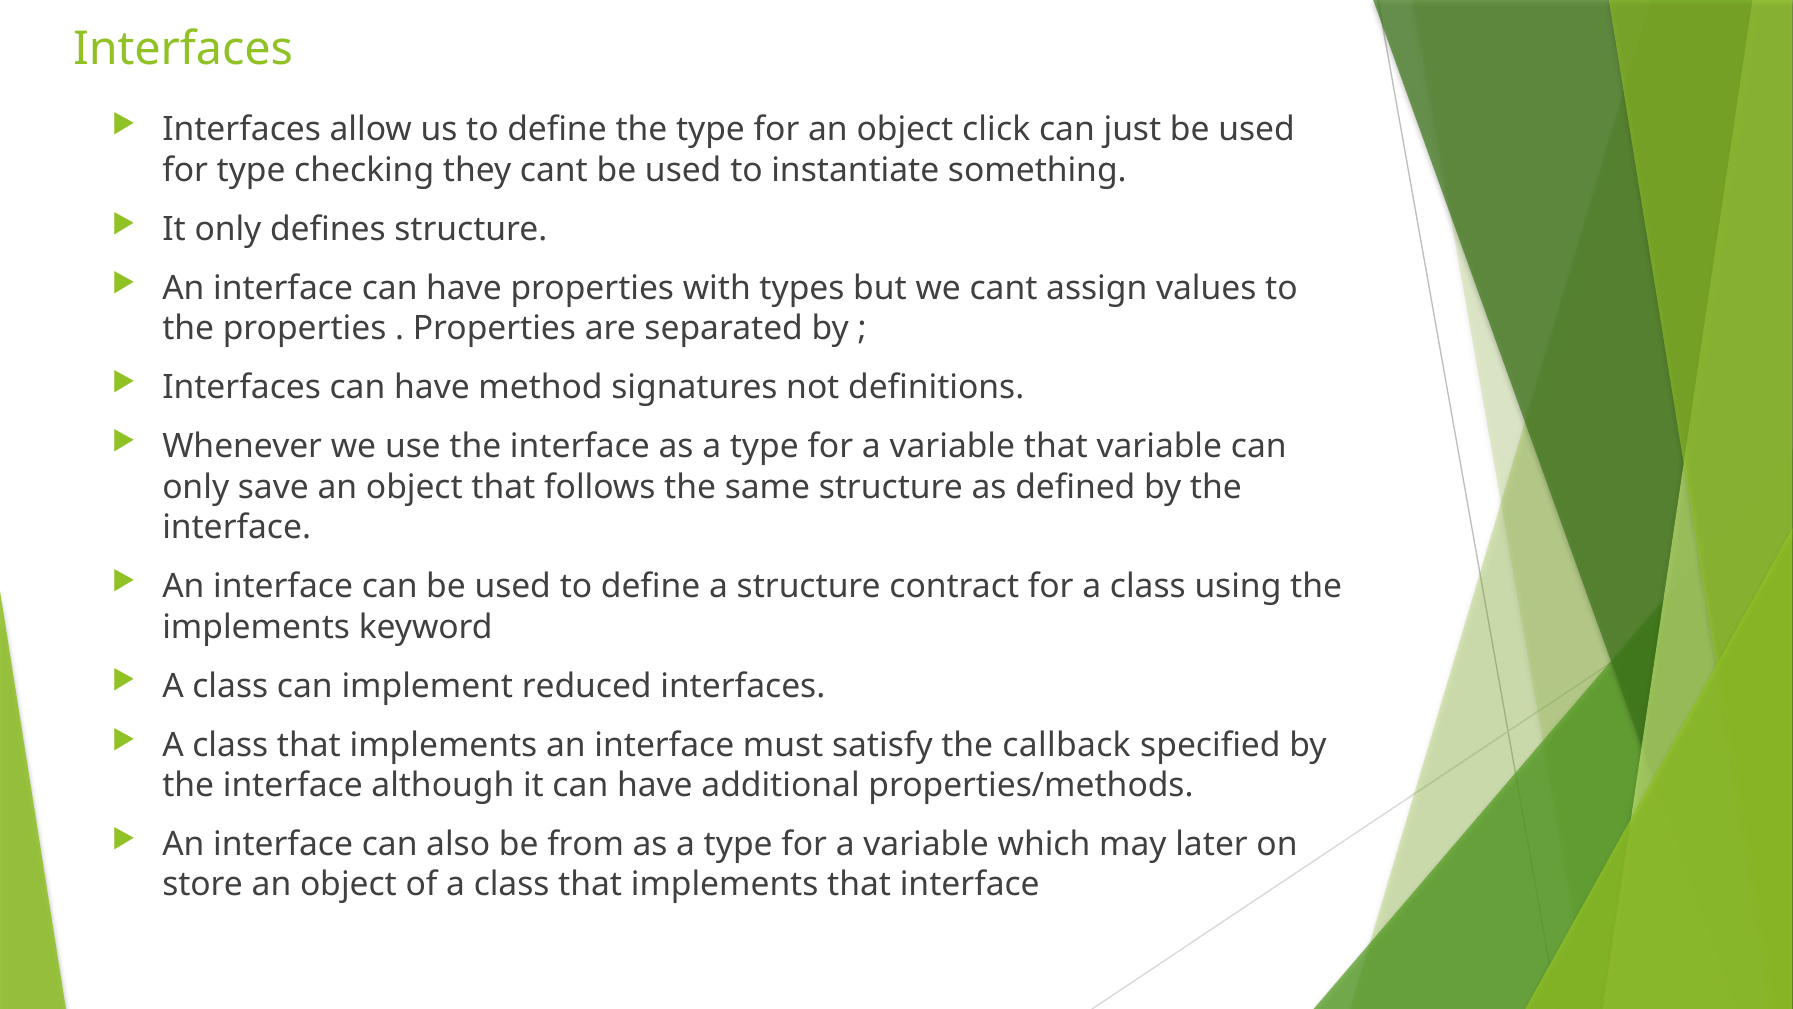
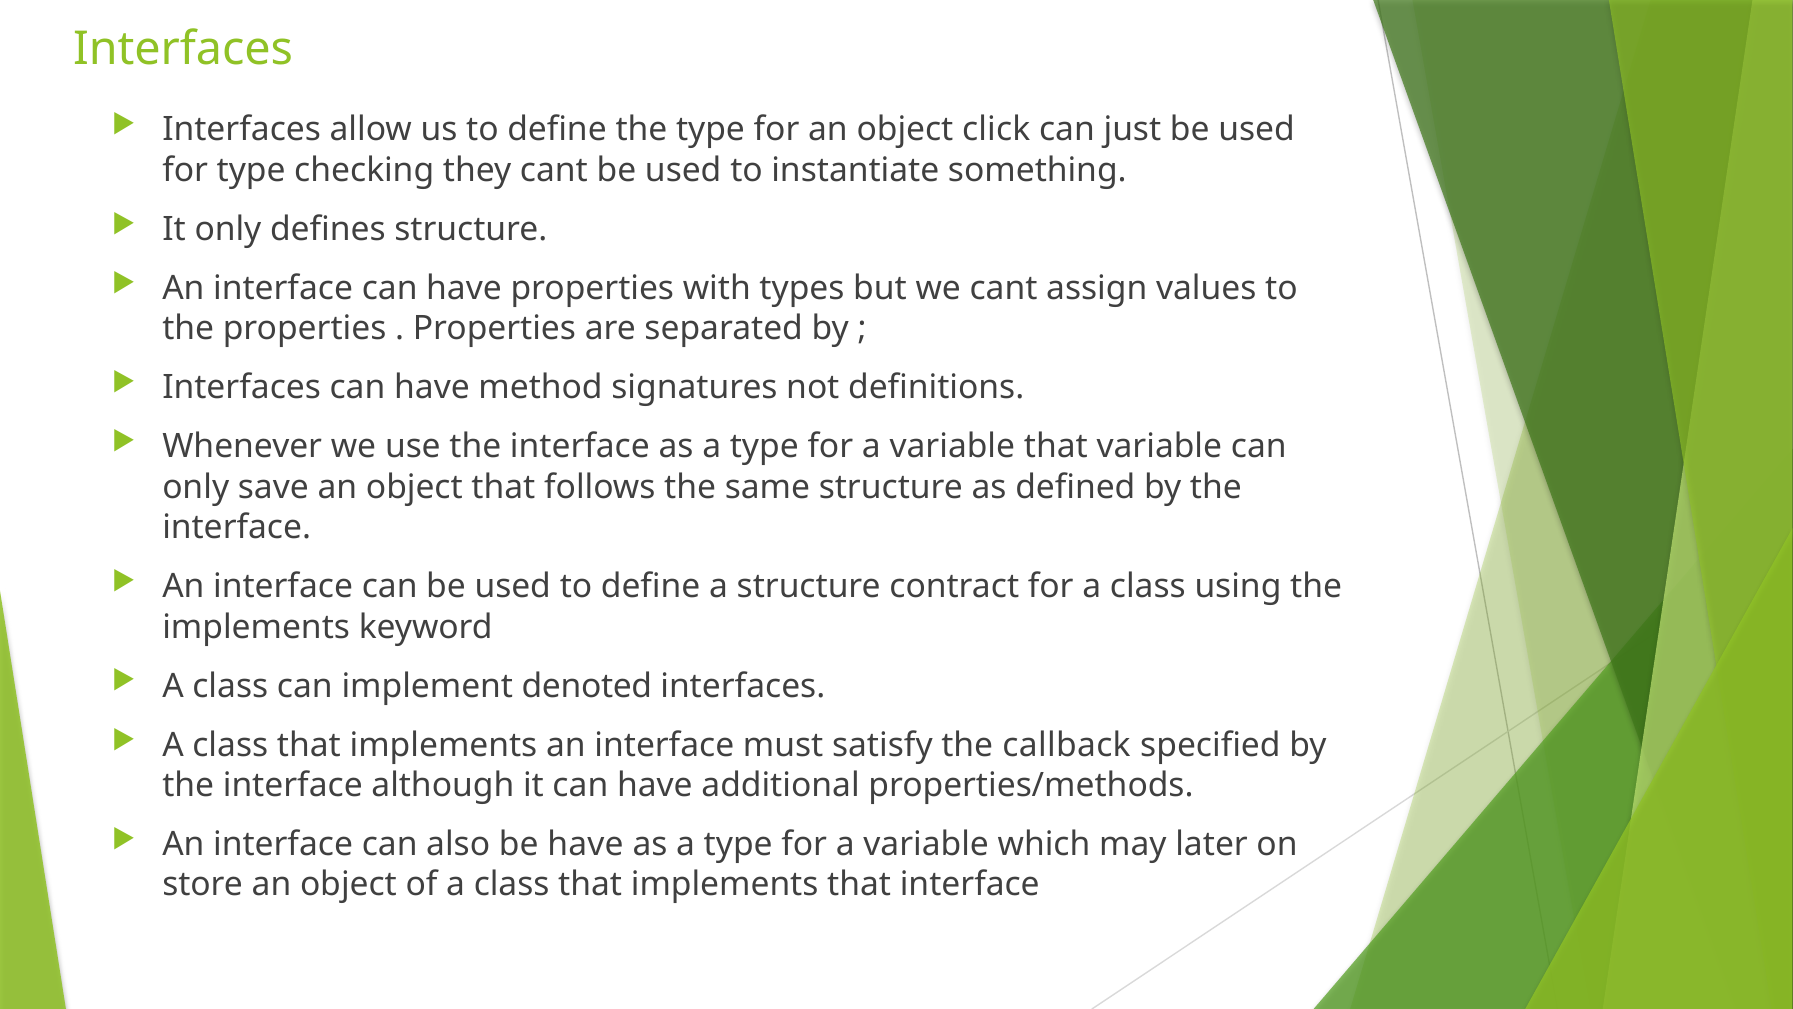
reduced: reduced -> denoted (587, 686)
be from: from -> have (585, 844)
